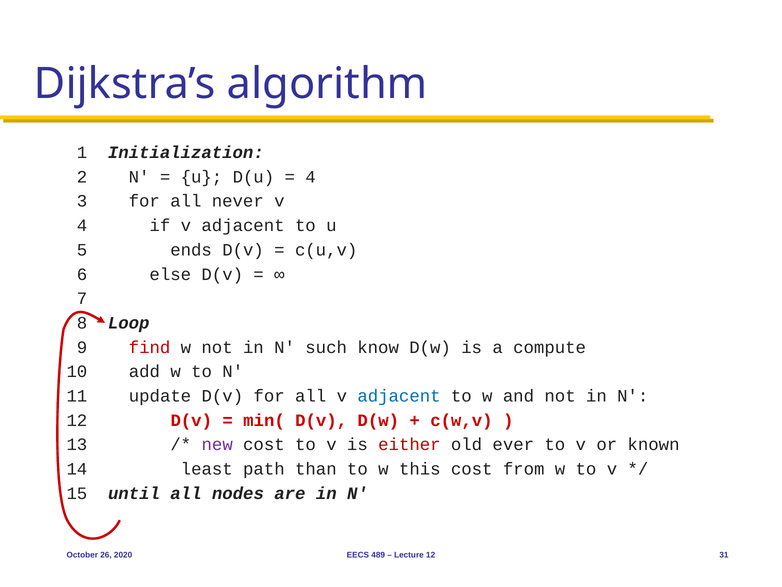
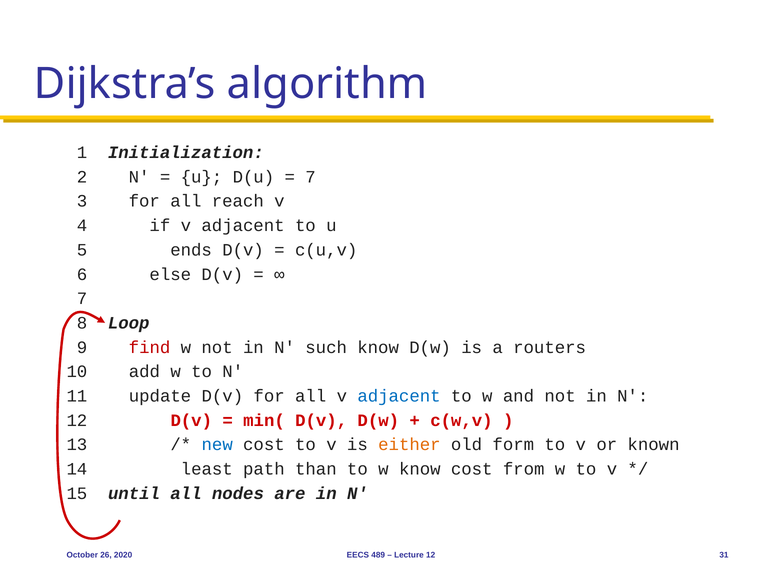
4: 4 -> 7 (311, 177)
never: never -> reach (238, 201)
compute: compute -> routers (550, 347)
new colour: purple -> blue (217, 444)
either colour: red -> orange (409, 444)
ever: ever -> form (513, 444)
w this: this -> know (420, 469)
